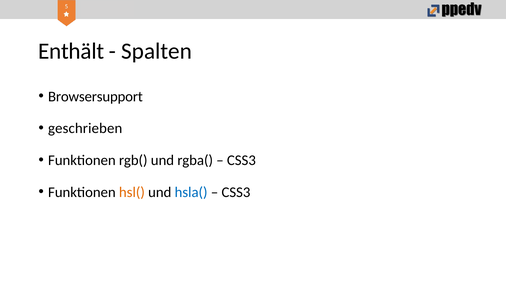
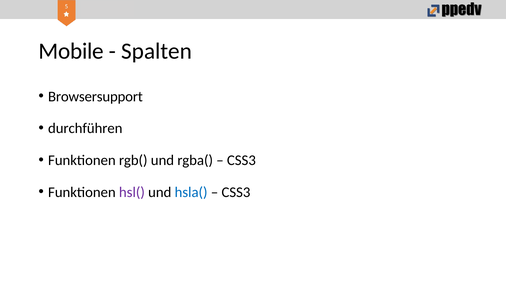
Enthält: Enthält -> Mobile (71, 51)
geschrieben: geschrieben -> durchführen (85, 128)
hsl( colour: orange -> purple (132, 192)
